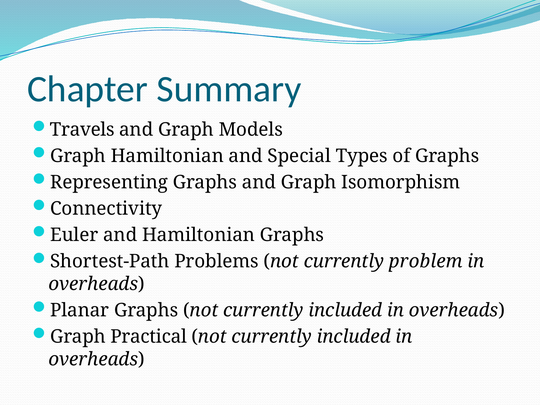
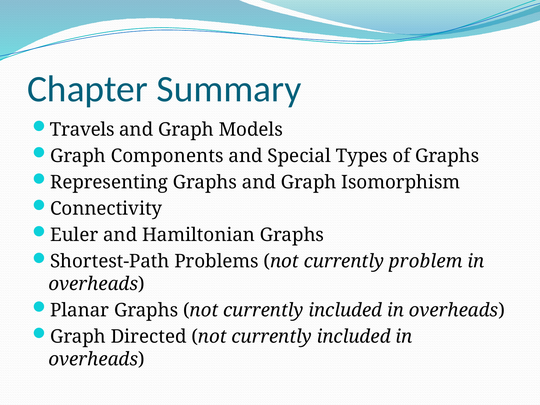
Graph Hamiltonian: Hamiltonian -> Components (167, 156)
Practical: Practical -> Directed (149, 337)
